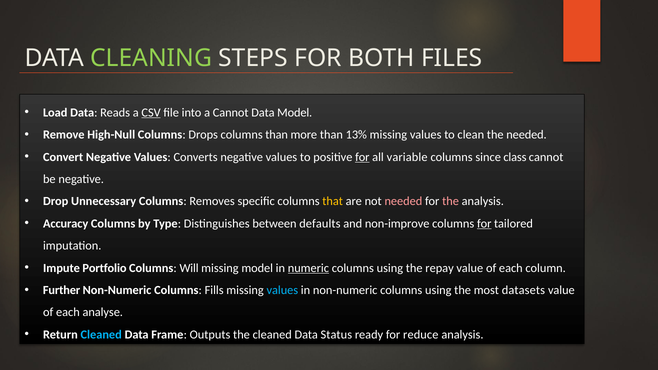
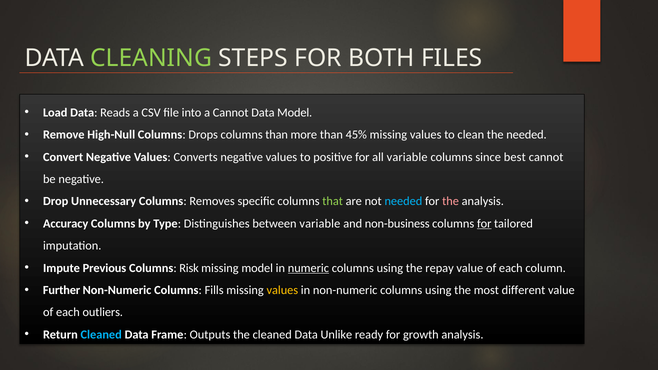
CSV underline: present -> none (151, 113)
13%: 13% -> 45% (356, 135)
for underline: present -> none (362, 157)
class: class -> best (515, 157)
that colour: yellow -> light green (333, 201)
needed colour: pink -> light blue (403, 201)
between defaults: defaults -> variable (320, 224)
non-improve: non-improve -> non-business (397, 224)
Portfolio: Portfolio -> Previous (104, 268)
Will: Will -> Risk (189, 268)
values colour: light blue -> yellow (282, 290)
datasets: datasets -> different (524, 290)
analyse: analyse -> outliers (103, 312)
Status: Status -> Unlike (336, 335)
reduce: reduce -> growth (421, 335)
